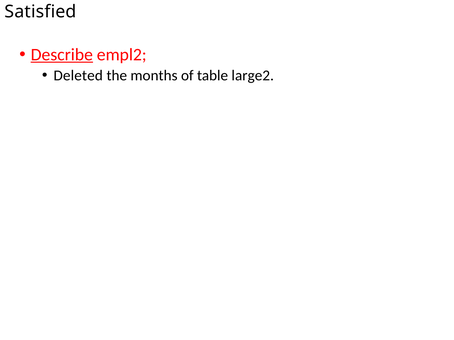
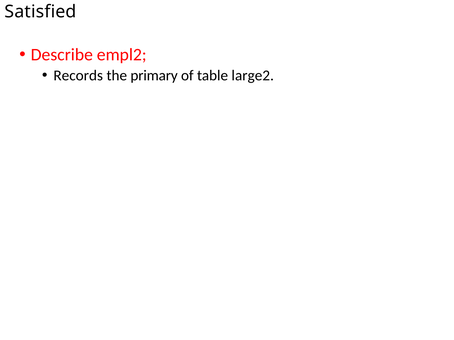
Describe underline: present -> none (62, 55)
Deleted: Deleted -> Records (78, 76)
months: months -> primary (154, 76)
